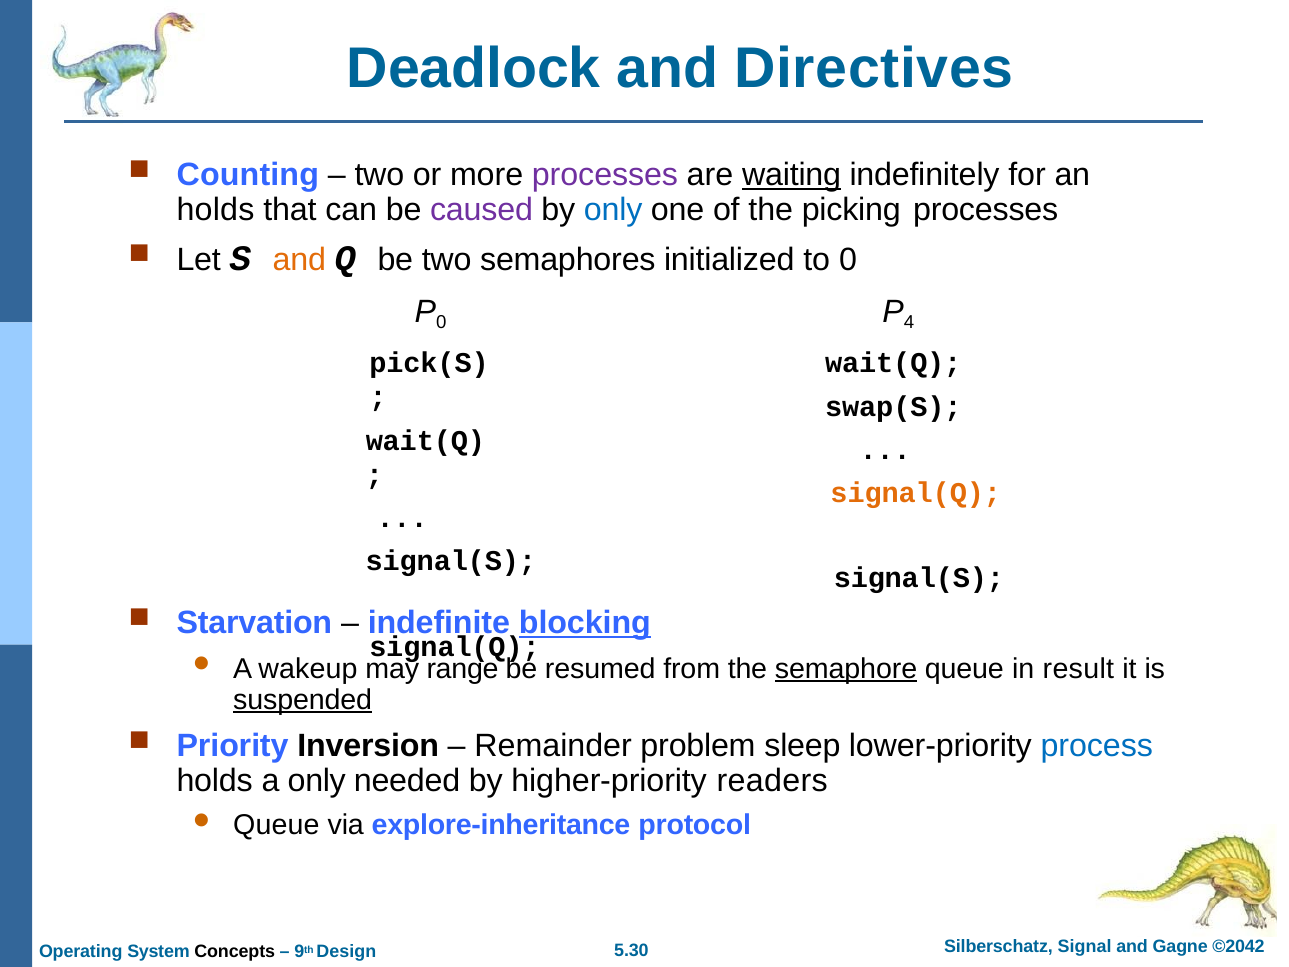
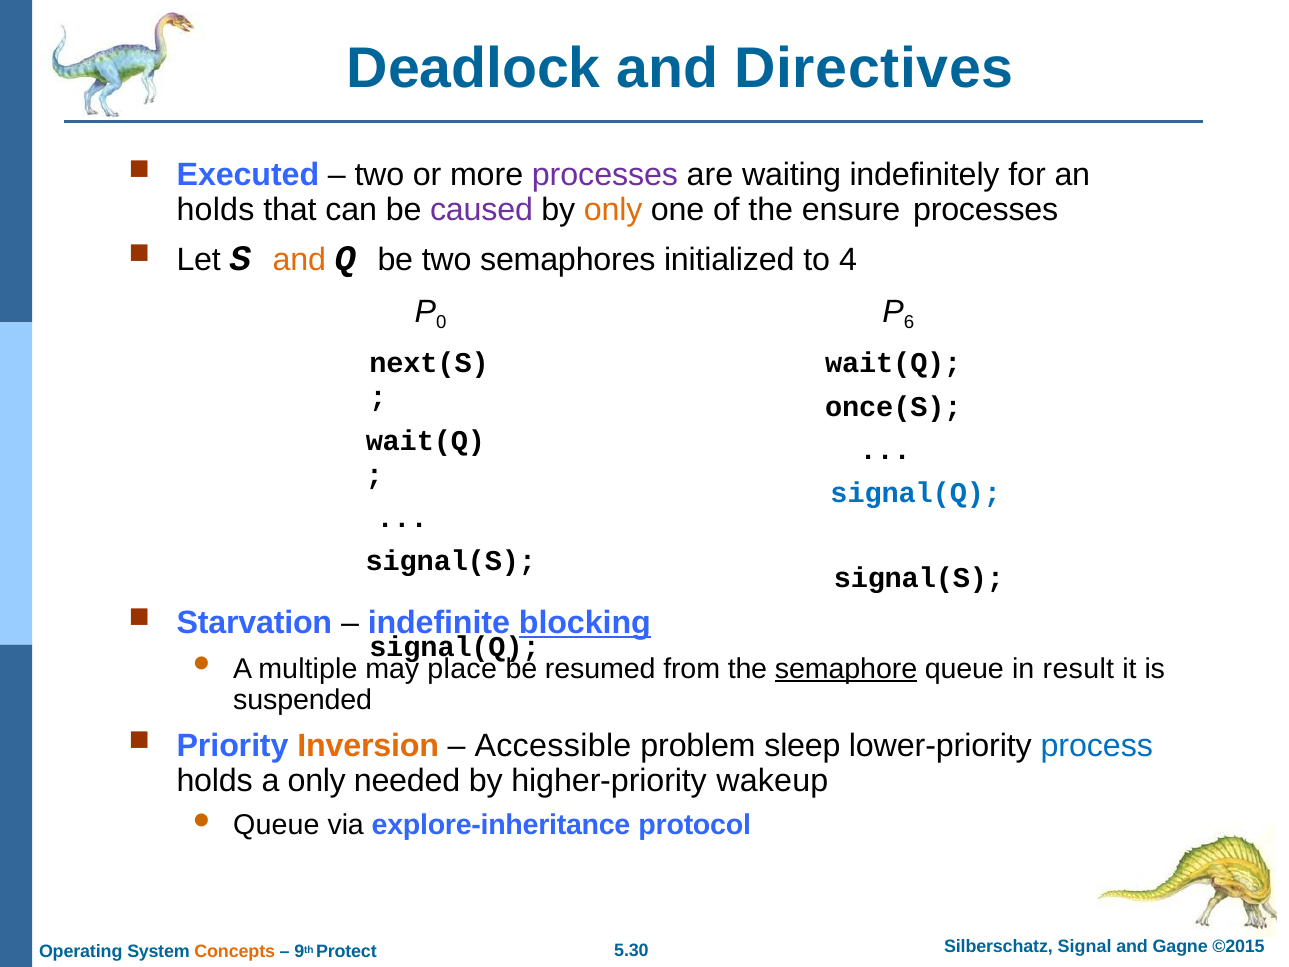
Counting: Counting -> Executed (248, 175)
waiting underline: present -> none (792, 175)
only colour: blue -> orange (613, 210)
picking: picking -> ensure (851, 210)
to 0: 0 -> 4 (848, 260)
4: 4 -> 6 (909, 322)
pick(S: pick(S -> next(S (429, 363)
swap(S: swap(S -> once(S (893, 407)
signal(Q colour: orange -> blue (916, 493)
wakeup: wakeup -> multiple (308, 668)
range: range -> place (462, 668)
suspended underline: present -> none (303, 699)
Inversion colour: black -> orange (368, 746)
Remainder: Remainder -> Accessible (553, 746)
readers: readers -> wakeup (772, 780)
©2042: ©2042 -> ©2015 (1239, 947)
Concepts colour: black -> orange (235, 951)
Design: Design -> Protect (346, 951)
